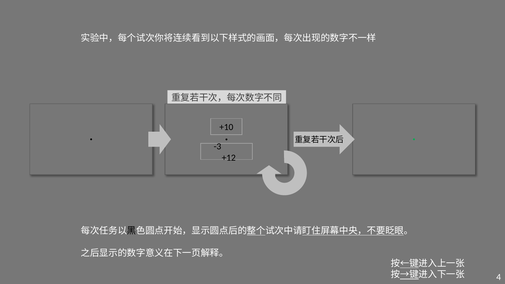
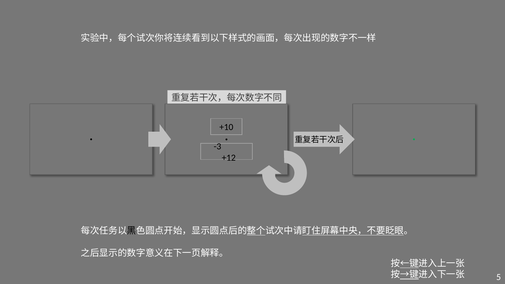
4: 4 -> 5 (499, 277)
